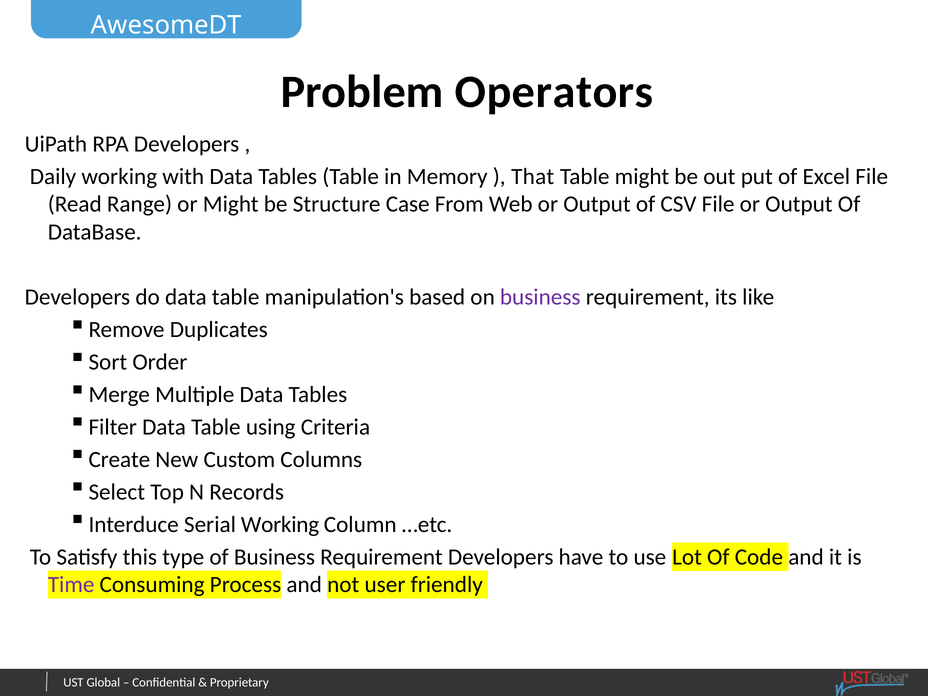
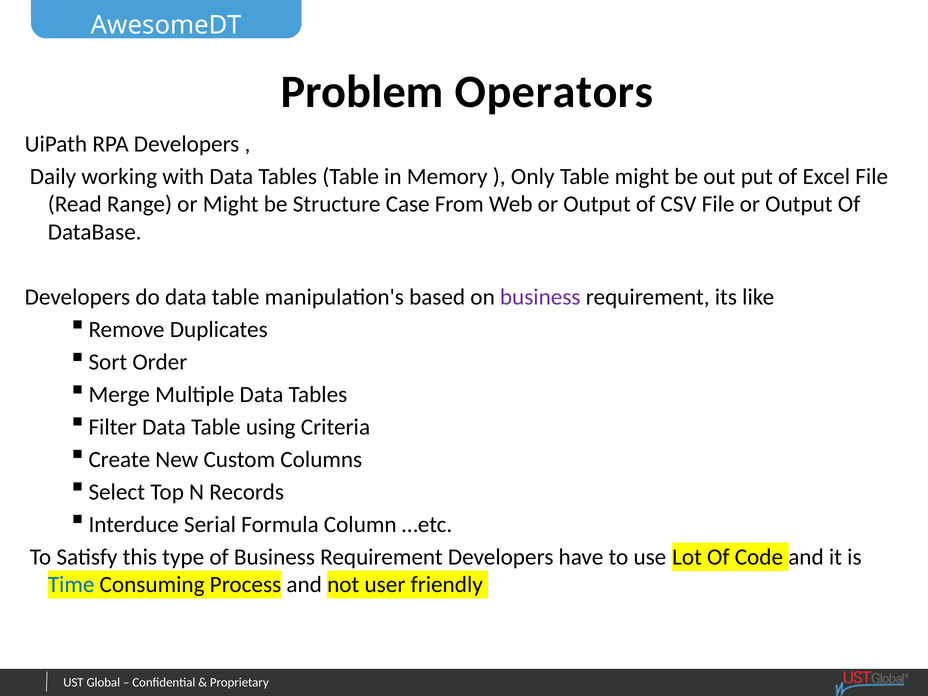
That: That -> Only (533, 176)
Serial Working: Working -> Formula (280, 524)
Time colour: purple -> blue (71, 585)
